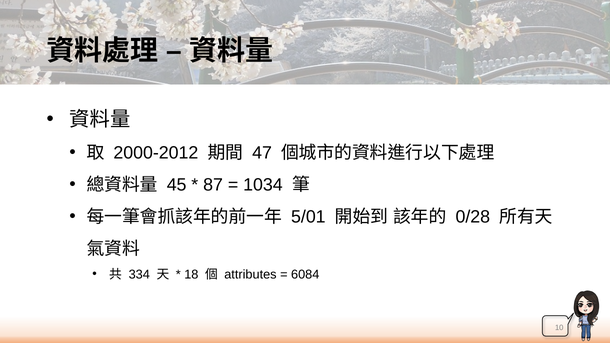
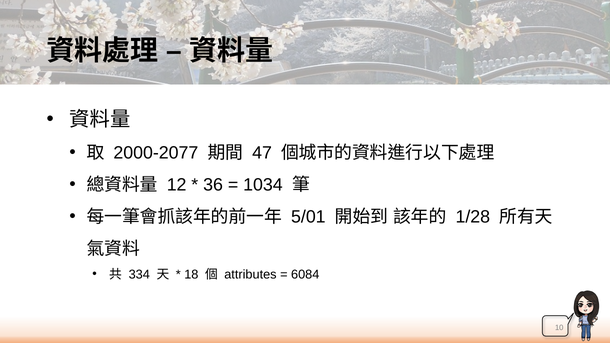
2000-2012: 2000-2012 -> 2000-2077 (156, 153)
45: 45 -> 12 (177, 185)
87: 87 -> 36 (213, 185)
0/28: 0/28 -> 1/28 (473, 217)
